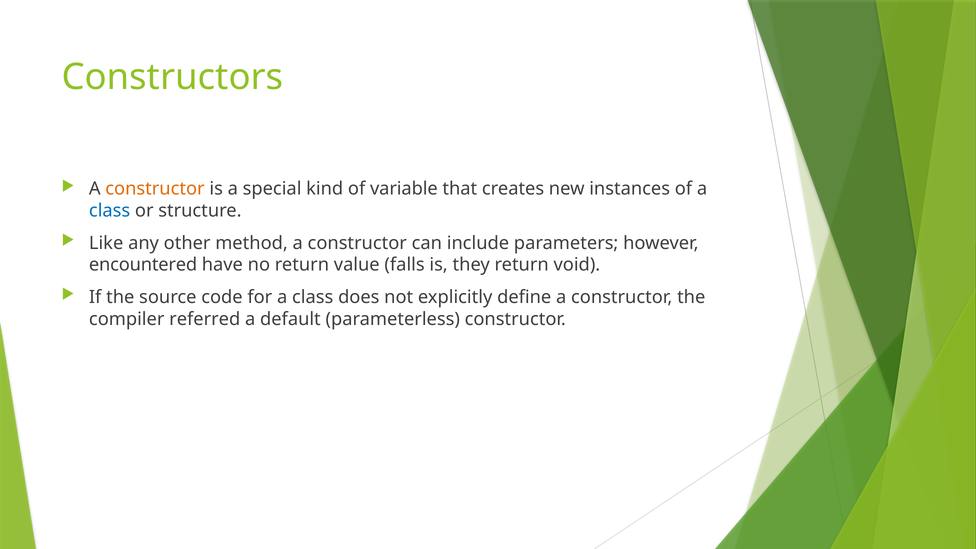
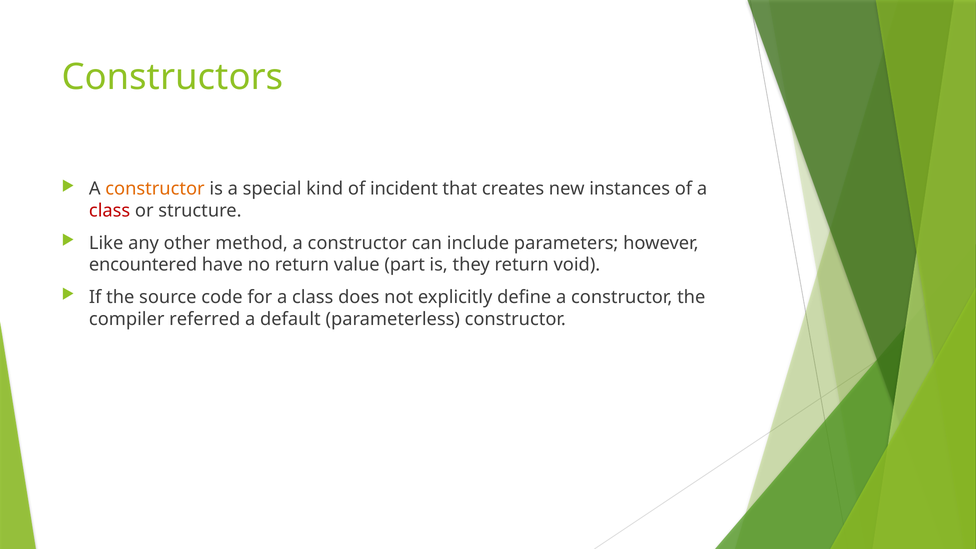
variable: variable -> incident (404, 189)
class colour: blue -> red (110, 211)
falls: falls -> part (405, 265)
